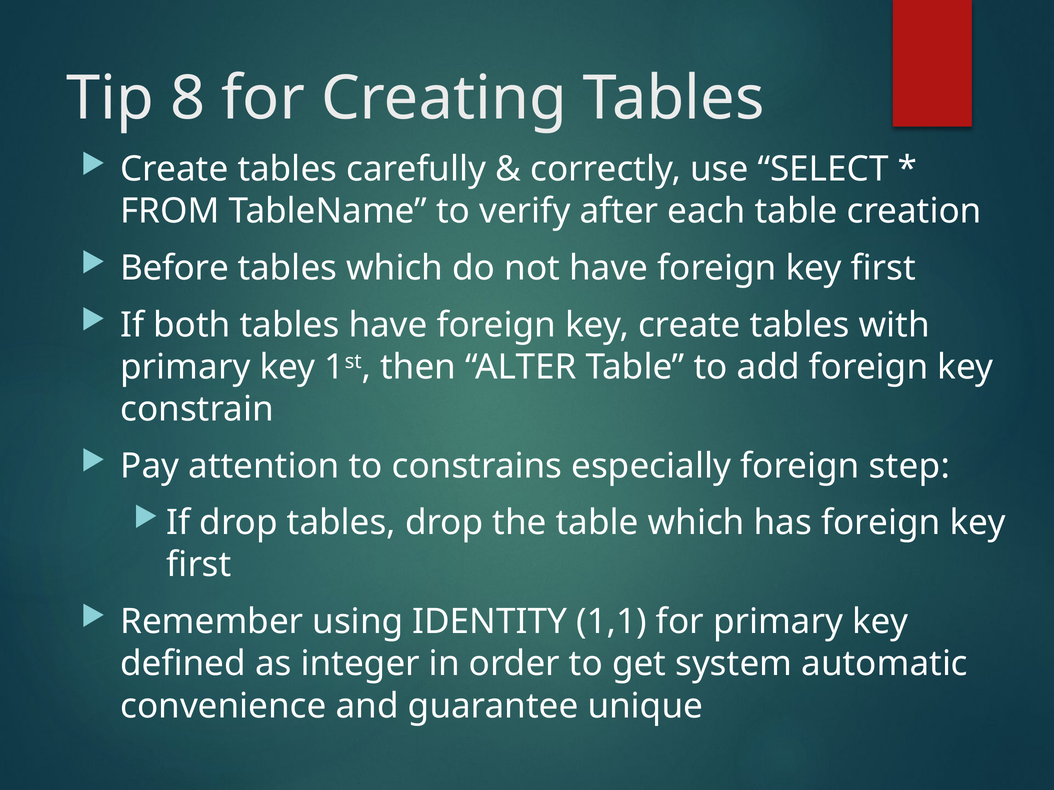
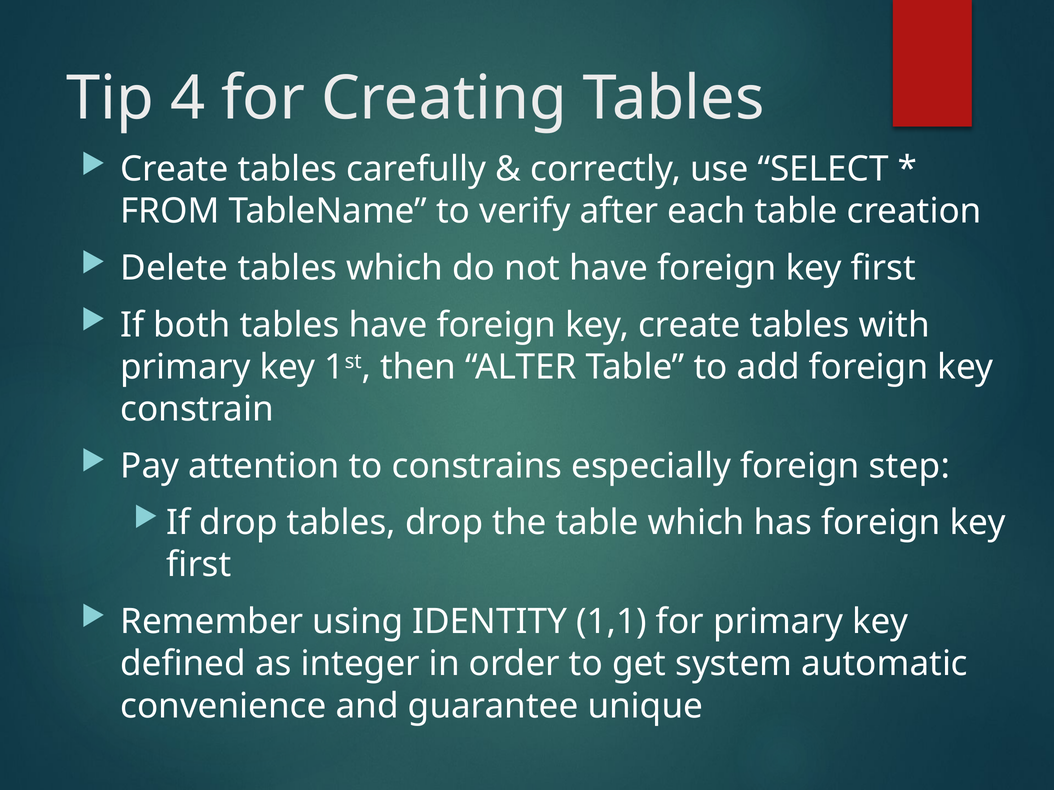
8: 8 -> 4 (188, 99)
Before: Before -> Delete (174, 268)
